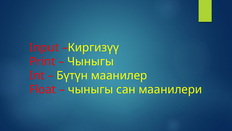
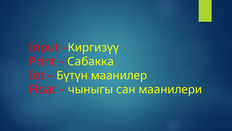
Чыныгы: Чыныгы -> Сабакка (91, 61)
